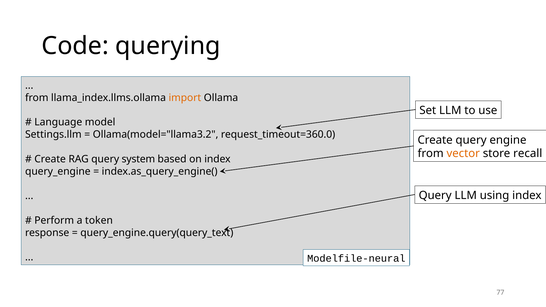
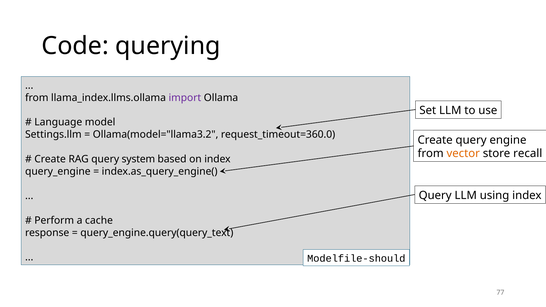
import colour: orange -> purple (185, 98)
token: token -> cache (99, 221)
Modelfile-neural: Modelfile-neural -> Modelfile-should (356, 258)
